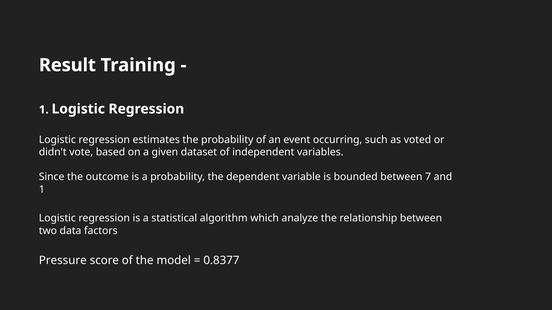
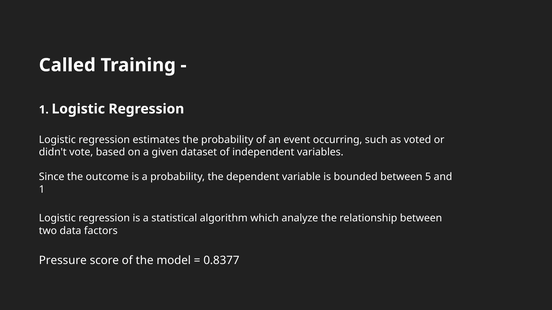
Result: Result -> Called (67, 65)
7: 7 -> 5 (428, 177)
